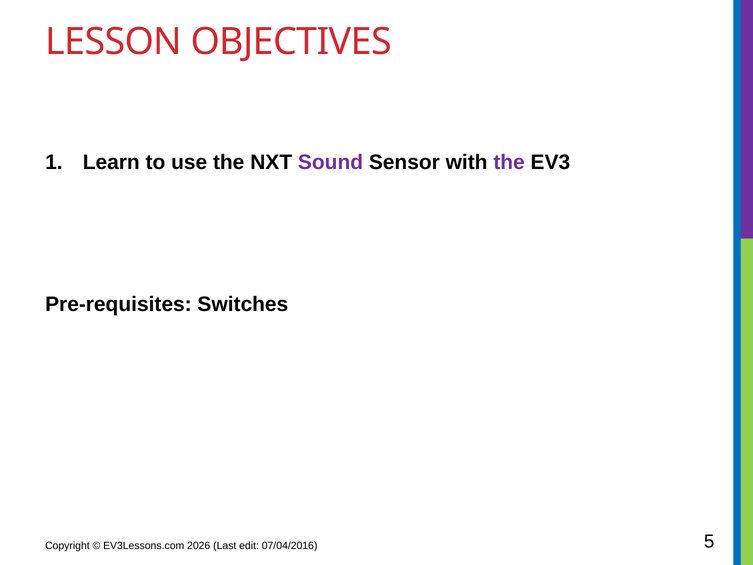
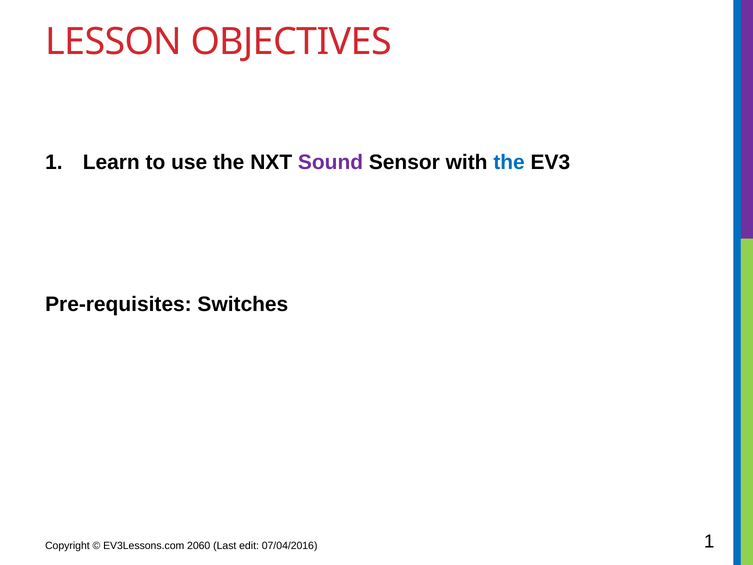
the colour: purple -> blue (509, 162)
2026: 2026 -> 2060 (199, 545)
07/04/2016 5: 5 -> 1 (709, 541)
